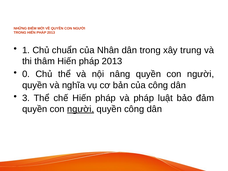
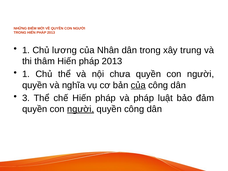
chuẩn: chuẩn -> lương (64, 50)
0: 0 -> 1 (26, 74)
nâng: nâng -> chưa (120, 74)
của underline: none -> present (138, 85)
